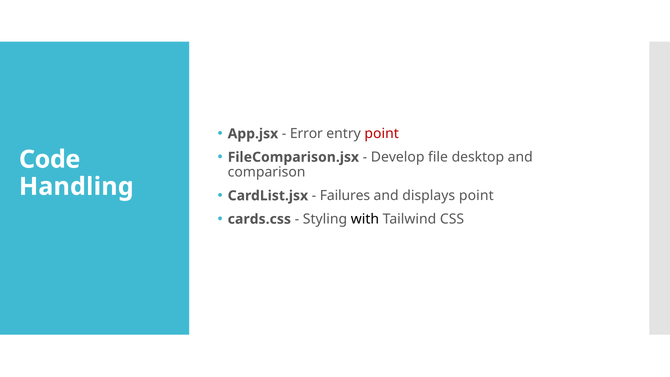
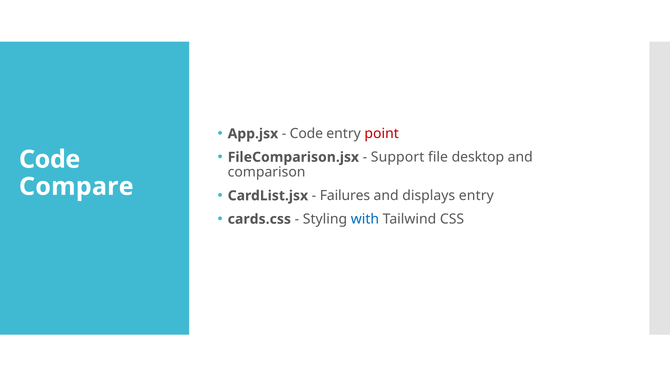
Error: Error -> Code (306, 134)
Develop: Develop -> Support (398, 157)
Handling: Handling -> Compare (76, 187)
displays point: point -> entry (476, 196)
with colour: black -> blue (365, 219)
